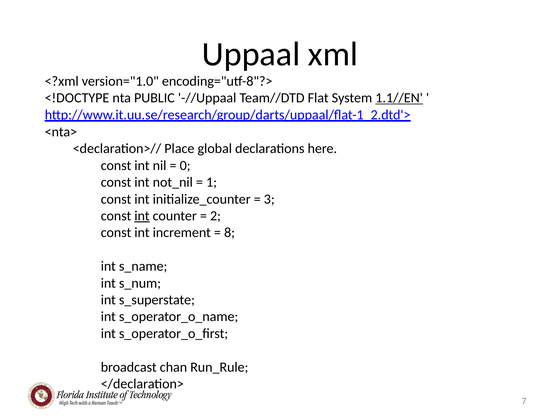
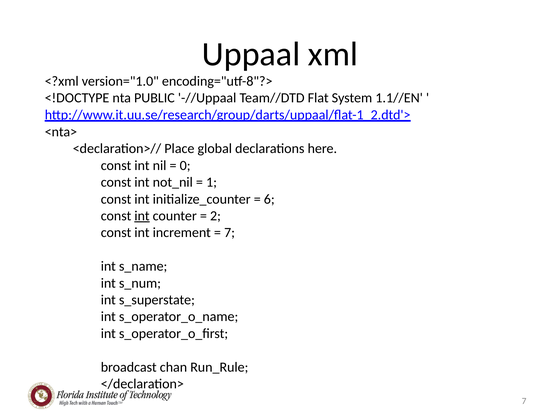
1.1//EN underline: present -> none (399, 98)
3: 3 -> 6 (269, 199)
8: 8 -> 7 (230, 233)
